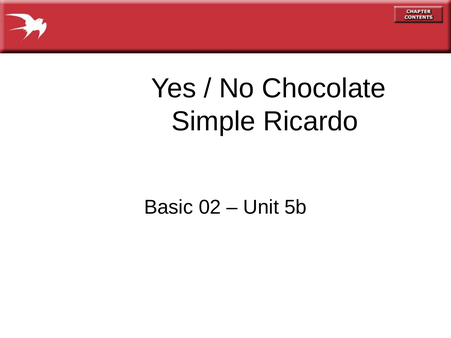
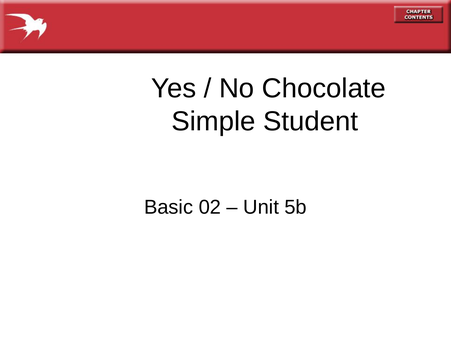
Ricardo: Ricardo -> Student (311, 121)
